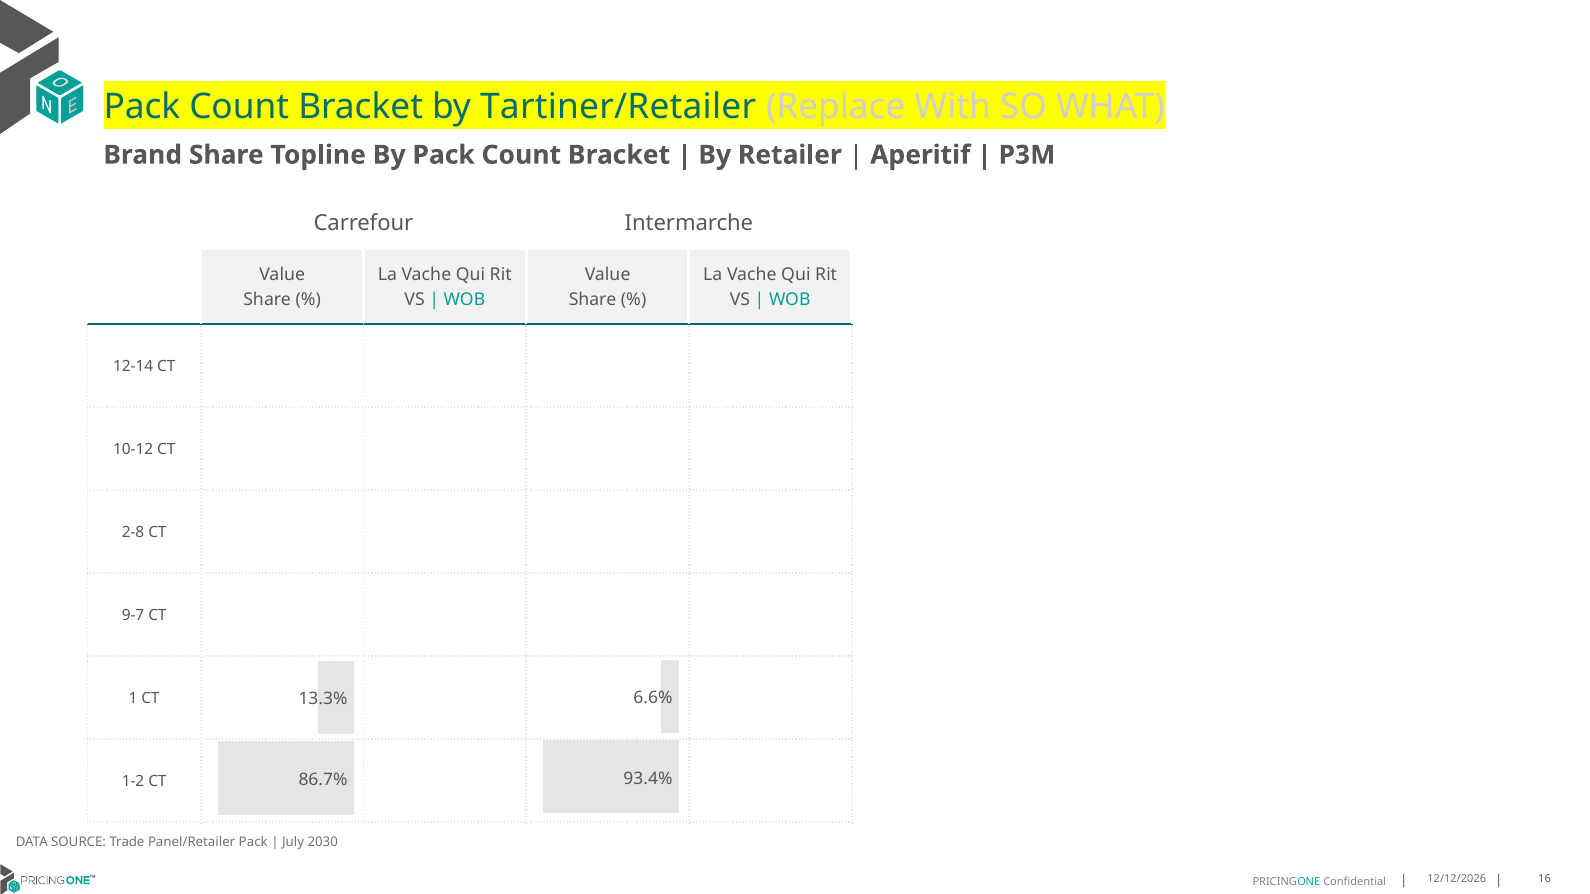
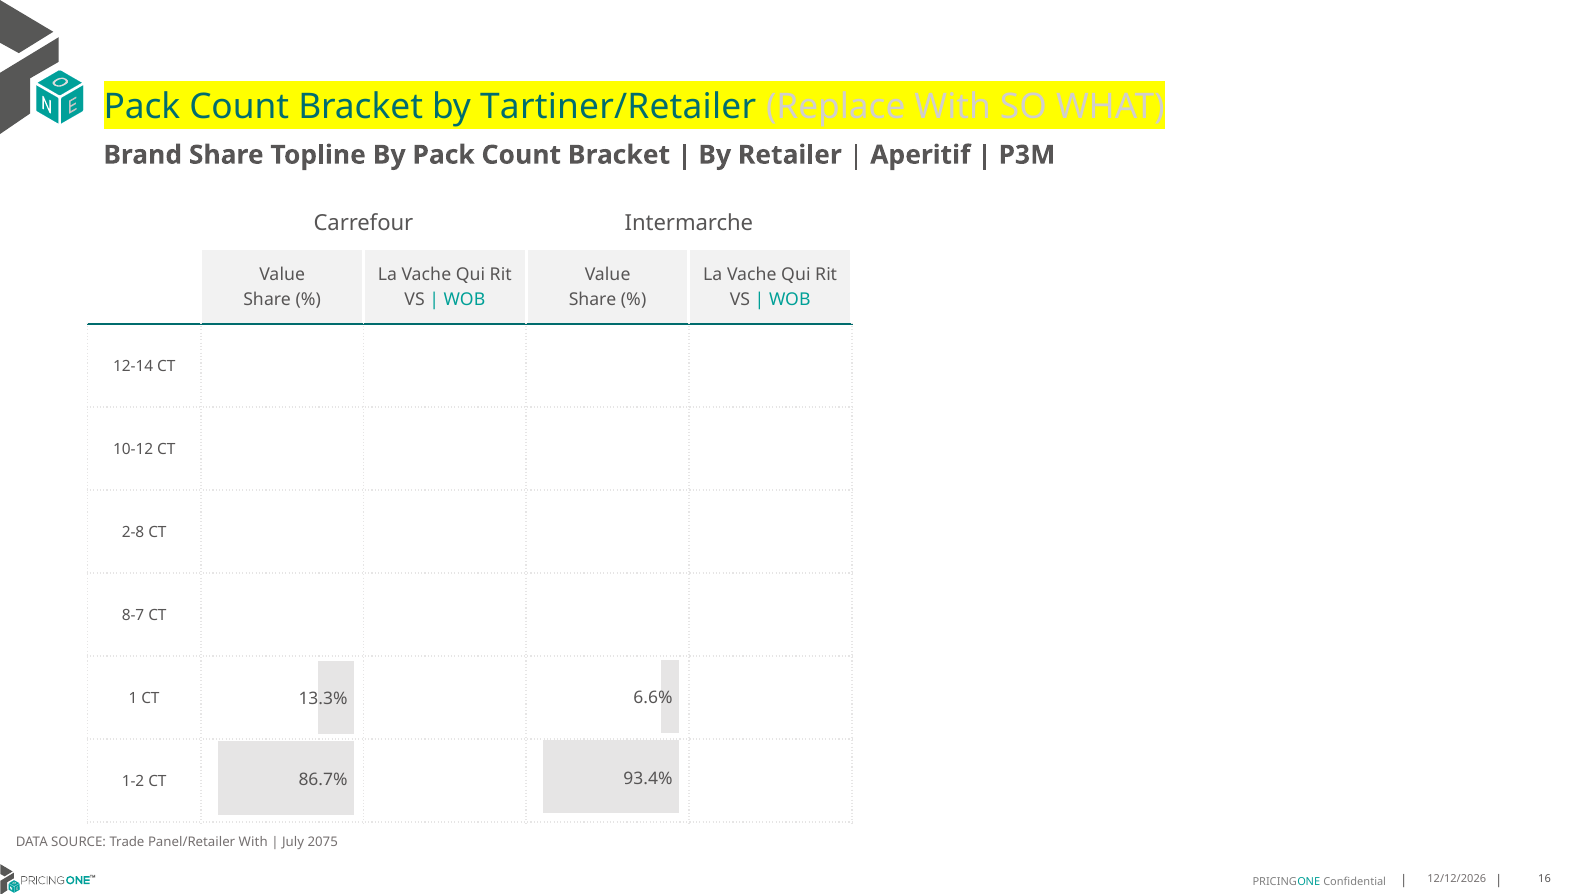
9-7: 9-7 -> 8-7 (133, 616)
Panel/Retailer Pack: Pack -> With (253, 842)
2030: 2030 -> 2075 (323, 842)
